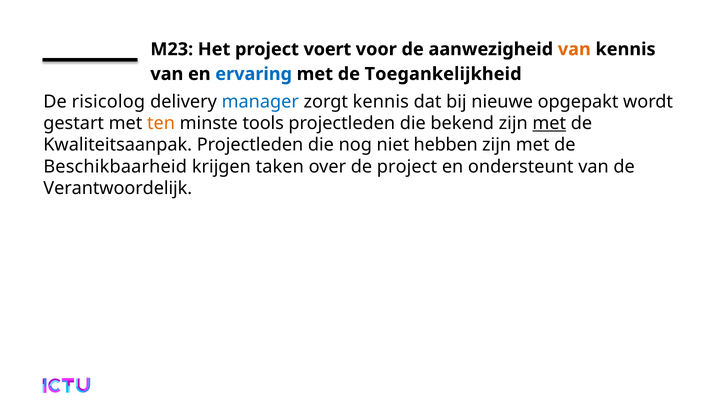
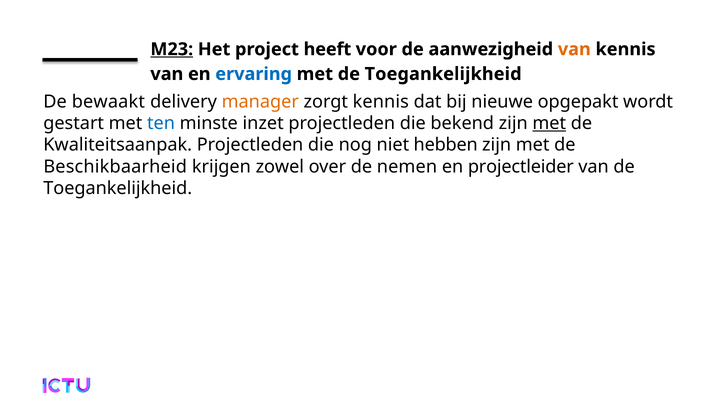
M23 underline: none -> present (172, 49)
voert: voert -> heeft (327, 49)
risicolog: risicolog -> bewaakt (108, 102)
manager colour: blue -> orange (260, 102)
ten colour: orange -> blue (161, 123)
tools: tools -> inzet (263, 123)
taken: taken -> zowel (280, 167)
de project: project -> nemen (407, 167)
ondersteunt: ondersteunt -> projectleider (521, 167)
Verantwoordelijk: Verantwoordelijk -> Toegankelijkheid (118, 189)
